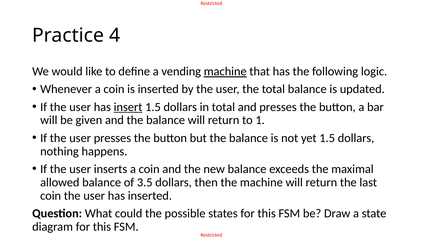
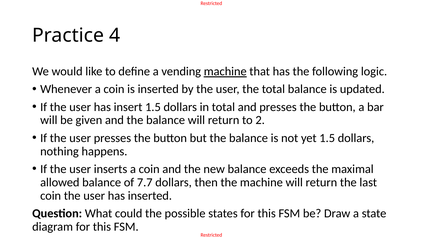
insert underline: present -> none (128, 107)
1: 1 -> 2 (260, 120)
3.5: 3.5 -> 7.7 (145, 182)
